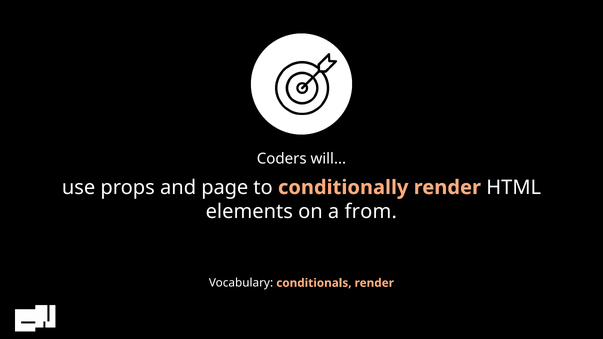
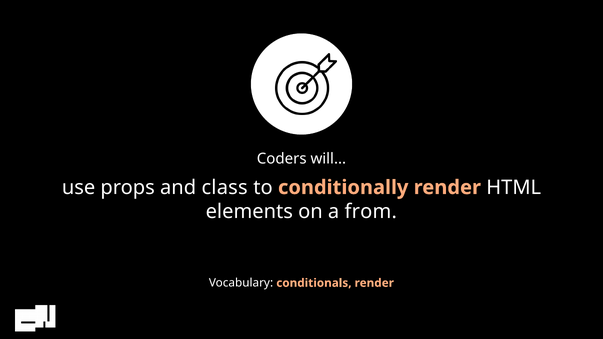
page: page -> class (225, 188)
